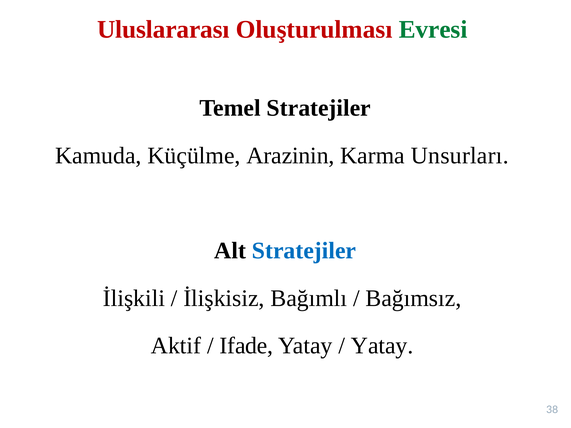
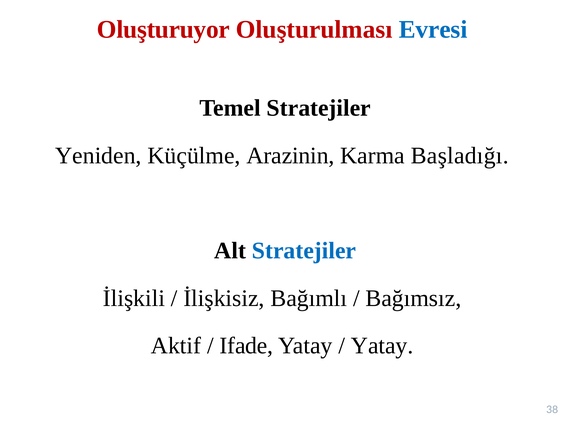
Uluslararası: Uluslararası -> Oluşturuyor (163, 29)
Evresi colour: green -> blue (433, 29)
Kamuda: Kamuda -> Yeniden (98, 156)
Unsurları: Unsurları -> Başladığı (460, 156)
